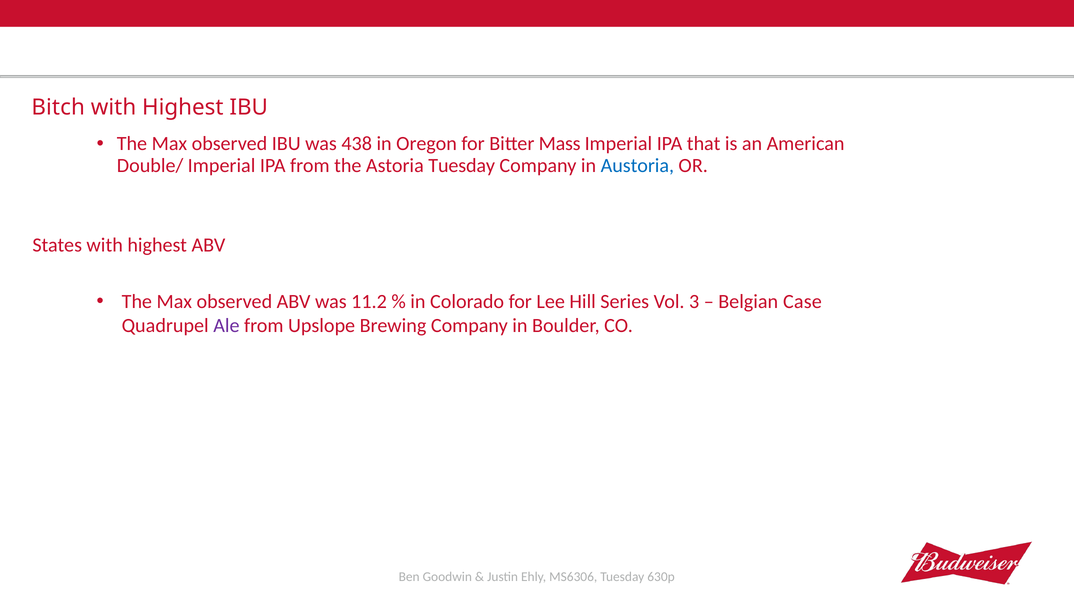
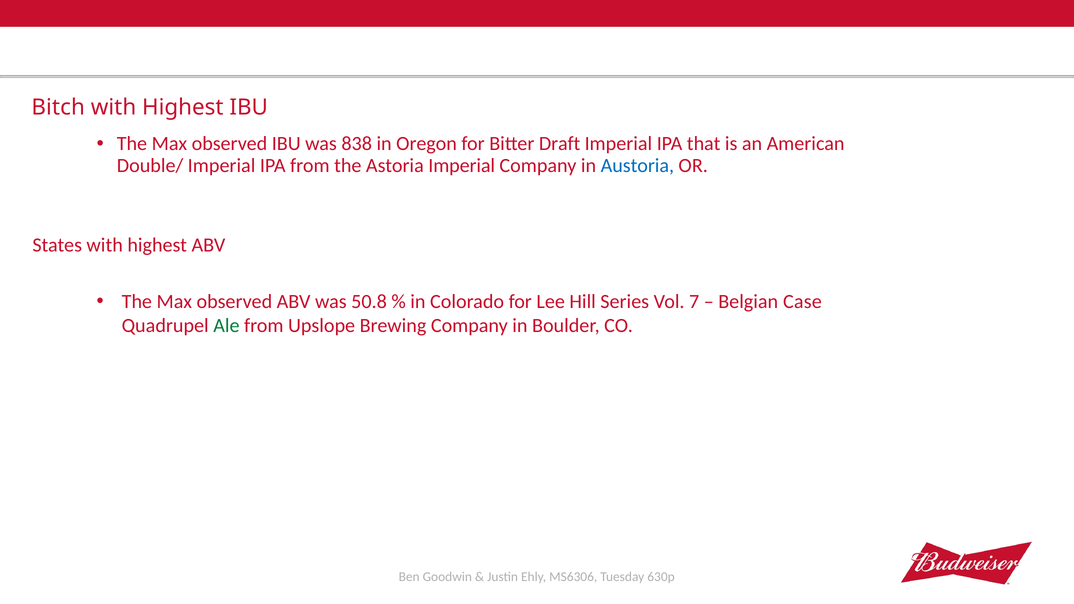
438: 438 -> 838 (357, 144)
Mass: Mass -> Draft (560, 144)
Astoria Tuesday: Tuesday -> Imperial (462, 165)
11.2: 11.2 -> 50.8 (369, 302)
3: 3 -> 7 (694, 302)
Ale colour: purple -> green (226, 326)
